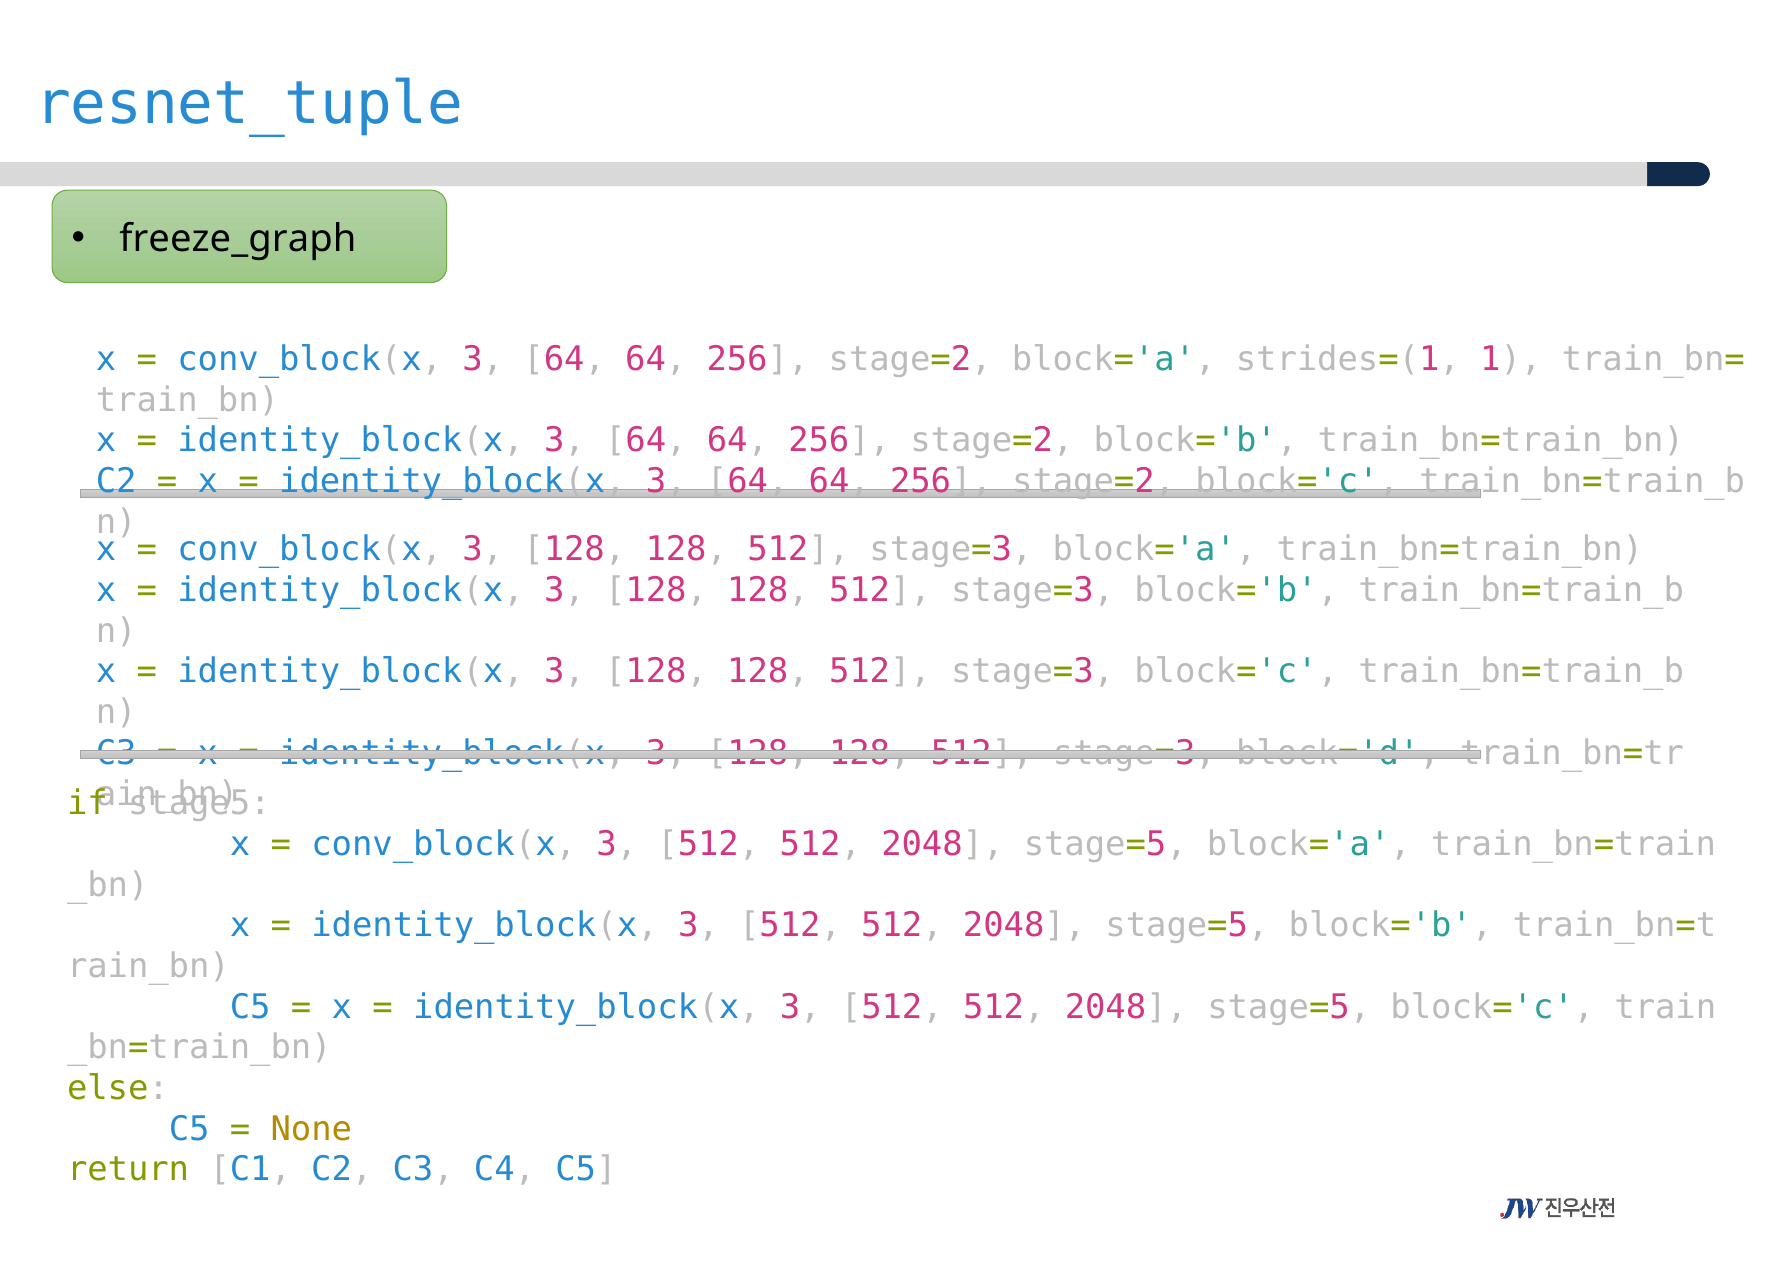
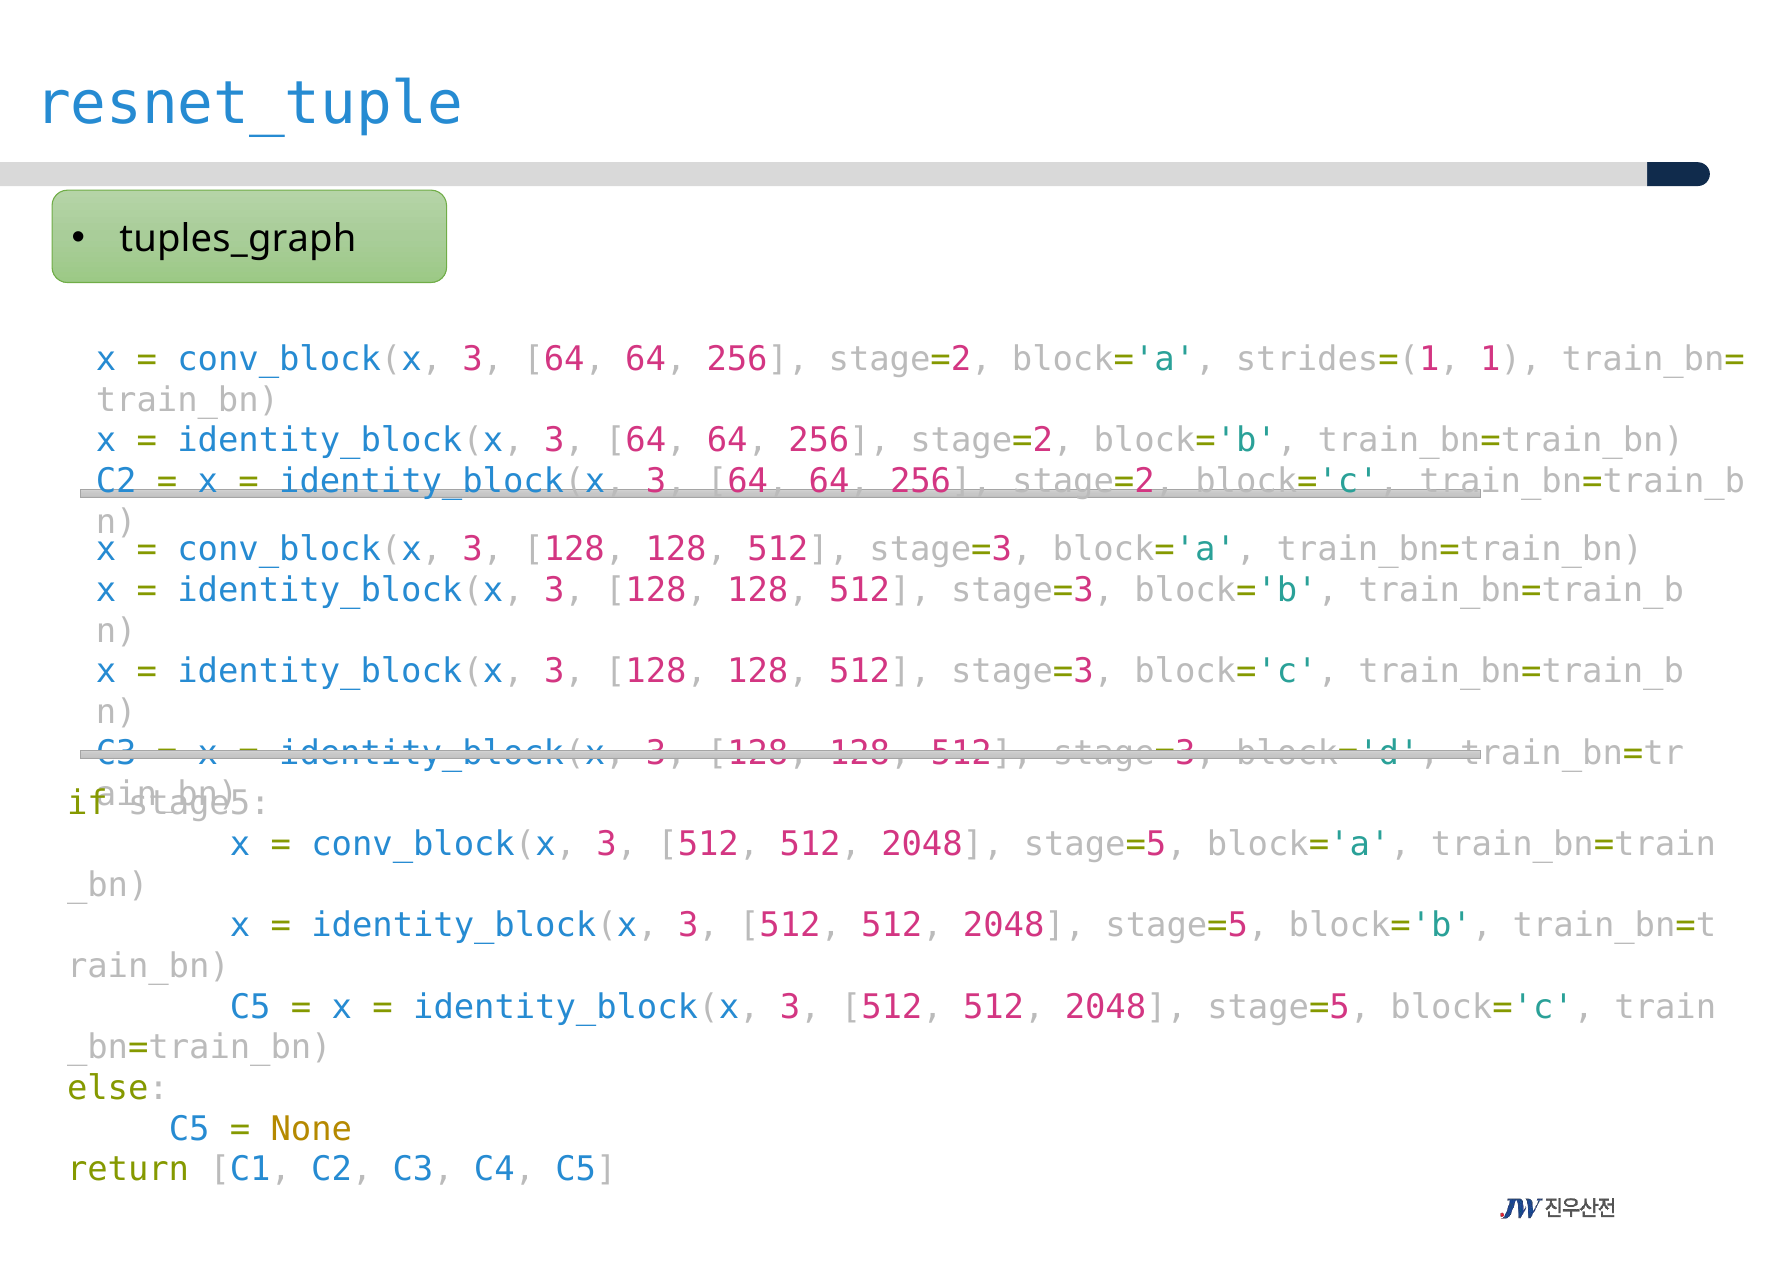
freeze_graph: freeze_graph -> tuples_graph (238, 239)
